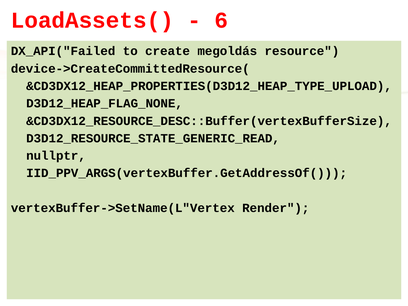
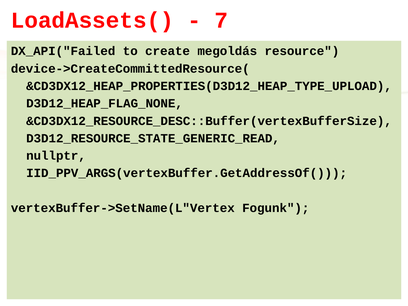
6: 6 -> 7 (221, 20)
Render: Render -> Fogunk (276, 208)
